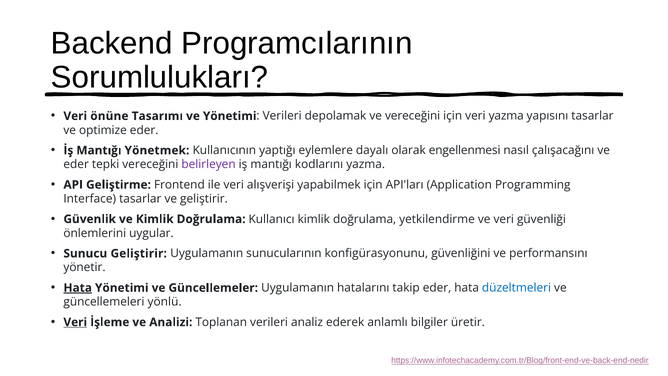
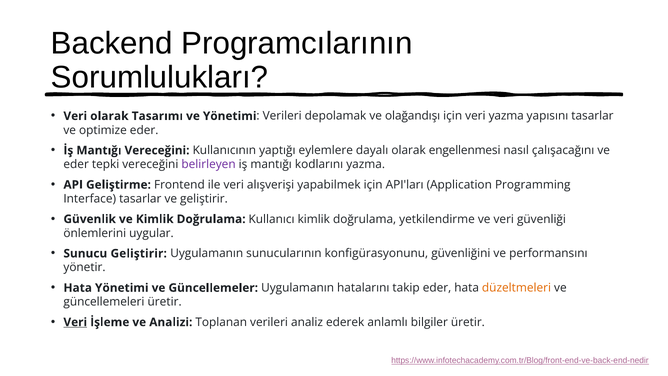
Veri önüne: önüne -> olarak (109, 116)
ve vereceğini: vereceğini -> olağandışı (413, 116)
Mantığı Yönetmek: Yönetmek -> Vereceğini (157, 150)
Hata underline: present -> none (78, 288)
düzeltmeleri colour: blue -> orange (517, 288)
güncellemeleri yönlü: yönlü -> üretir (165, 302)
